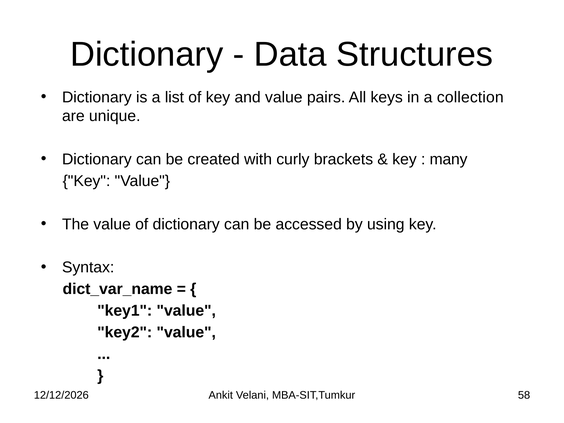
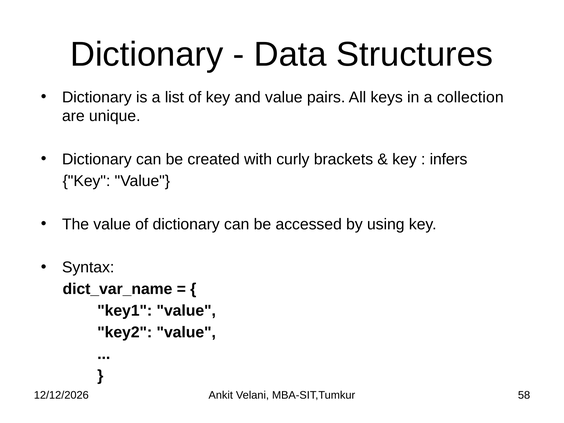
many: many -> infers (449, 159)
